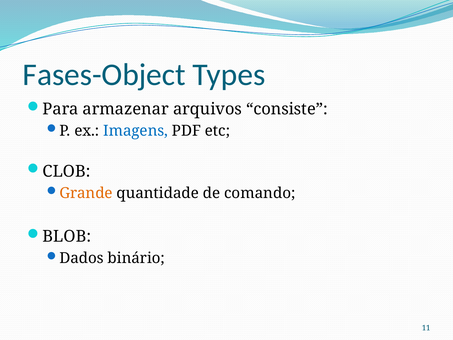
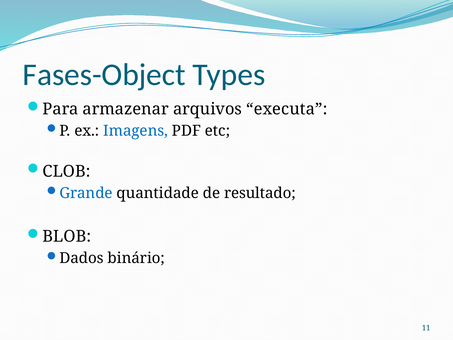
consiste: consiste -> executa (287, 109)
Grande colour: orange -> blue (86, 193)
comando: comando -> resultado (260, 193)
